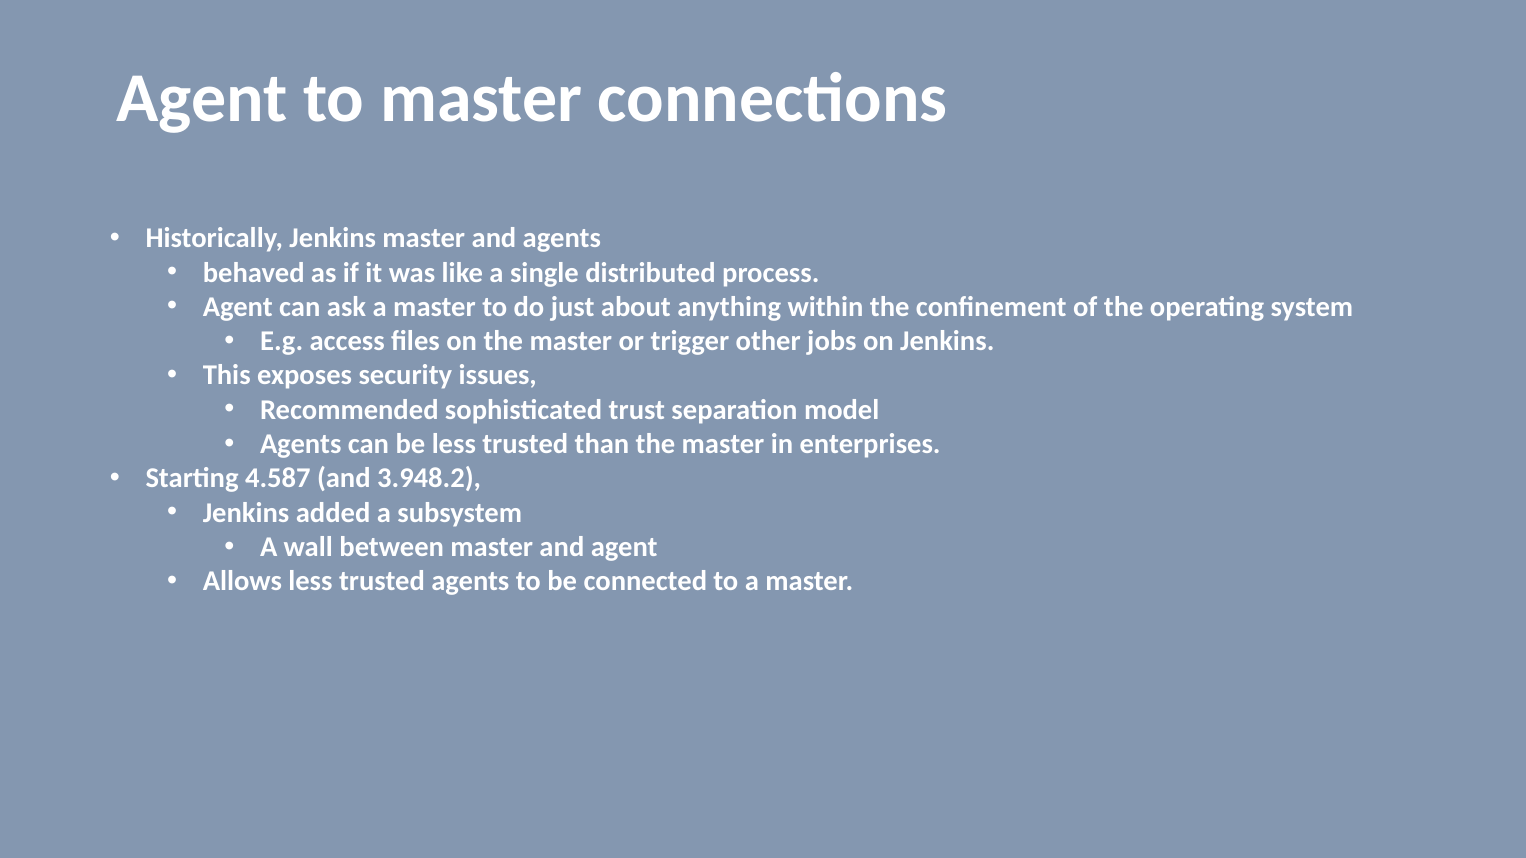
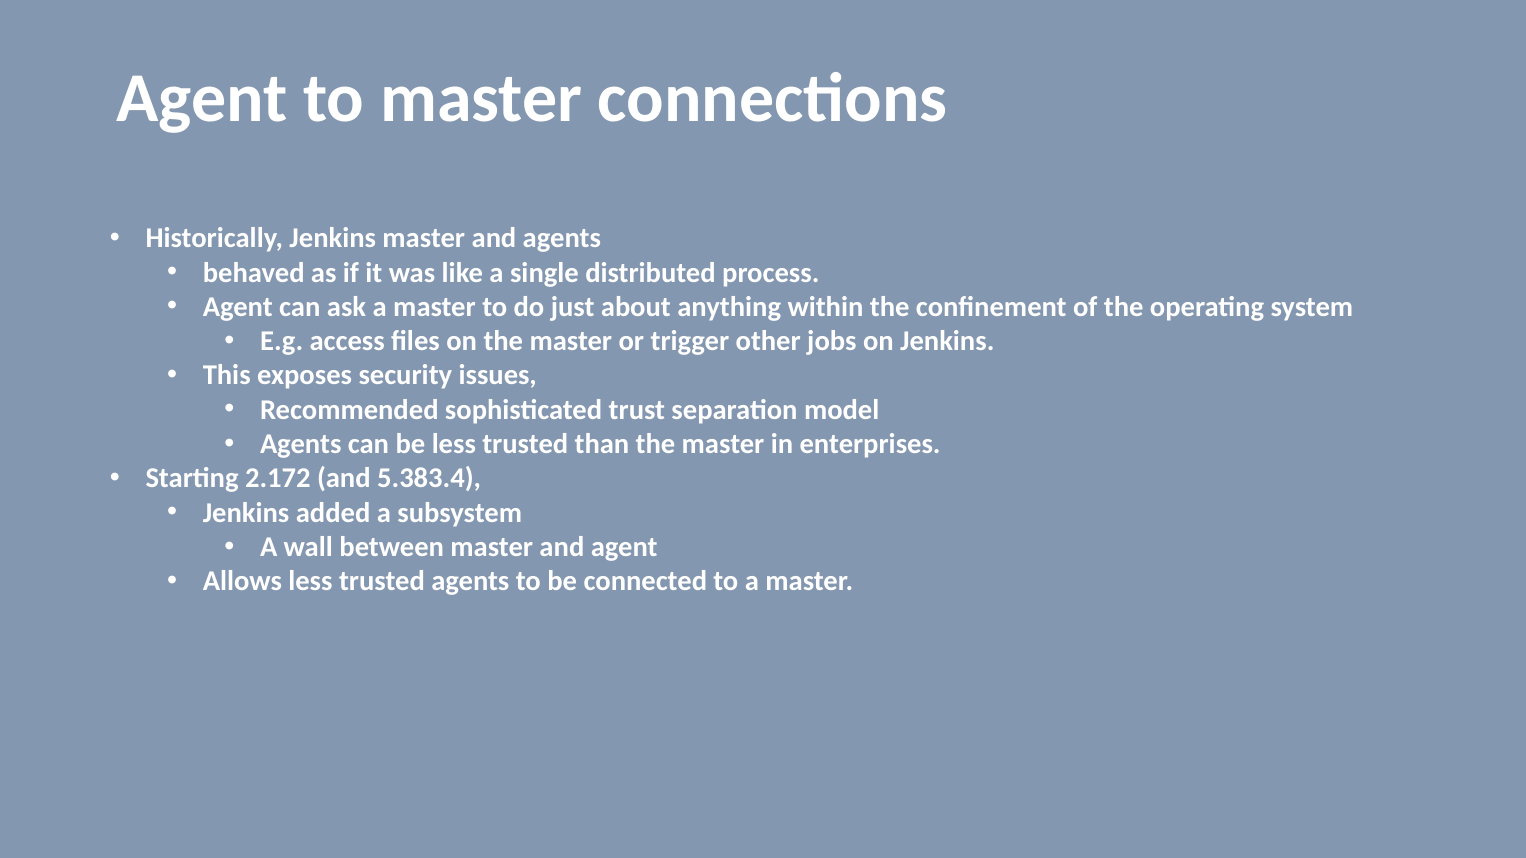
4.587: 4.587 -> 2.172 (278, 479)
3.948.2: 3.948.2 -> 5.383.4 (429, 479)
